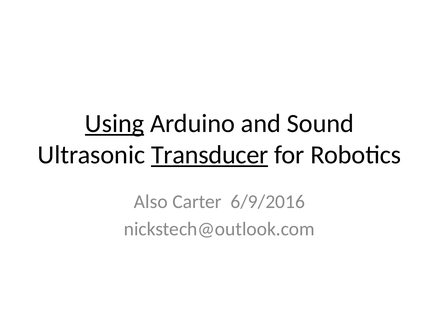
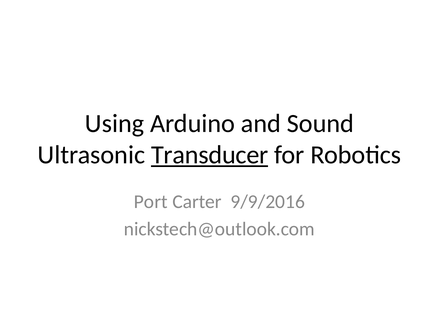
Using underline: present -> none (115, 124)
Also: Also -> Port (151, 202)
6/9/2016: 6/9/2016 -> 9/9/2016 (268, 202)
